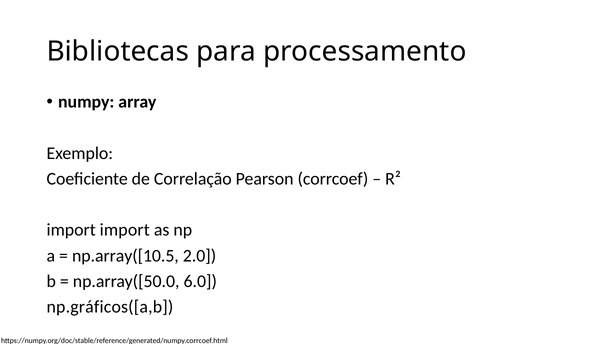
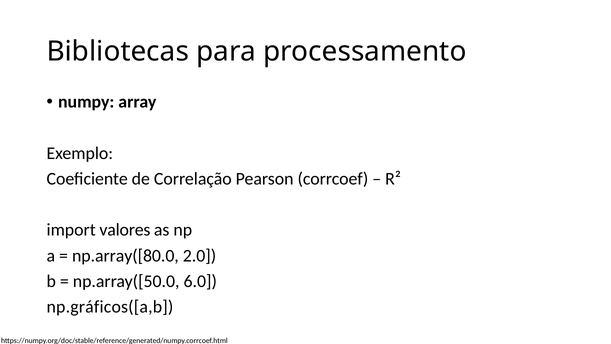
import import: import -> valores (125, 230)
np.array([10.5: np.array([10.5 -> np.array([80.0 (125, 255)
